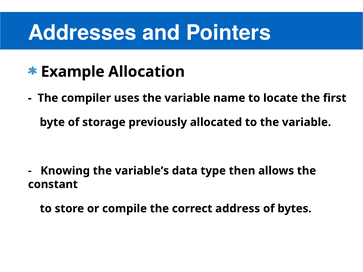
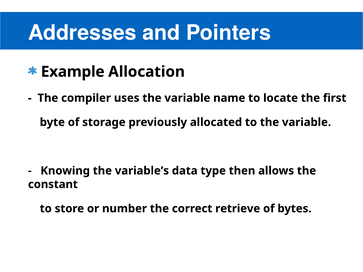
compile: compile -> number (125, 209)
address: address -> retrieve (238, 209)
